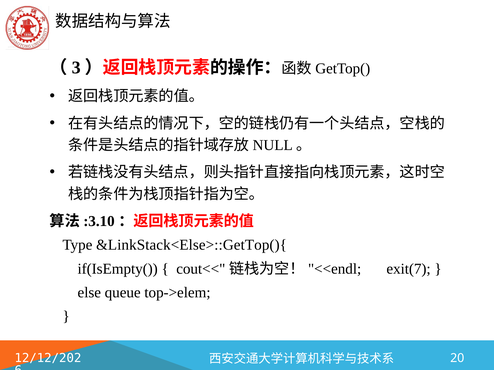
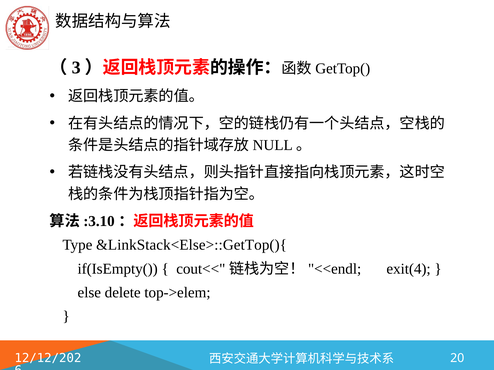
exit(7: exit(7 -> exit(4 (409, 269)
queue: queue -> delete (123, 293)
